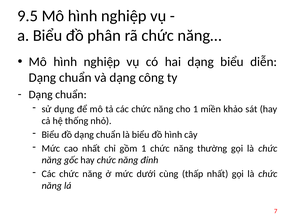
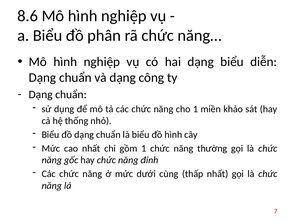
9.5: 9.5 -> 8.6 (28, 16)
